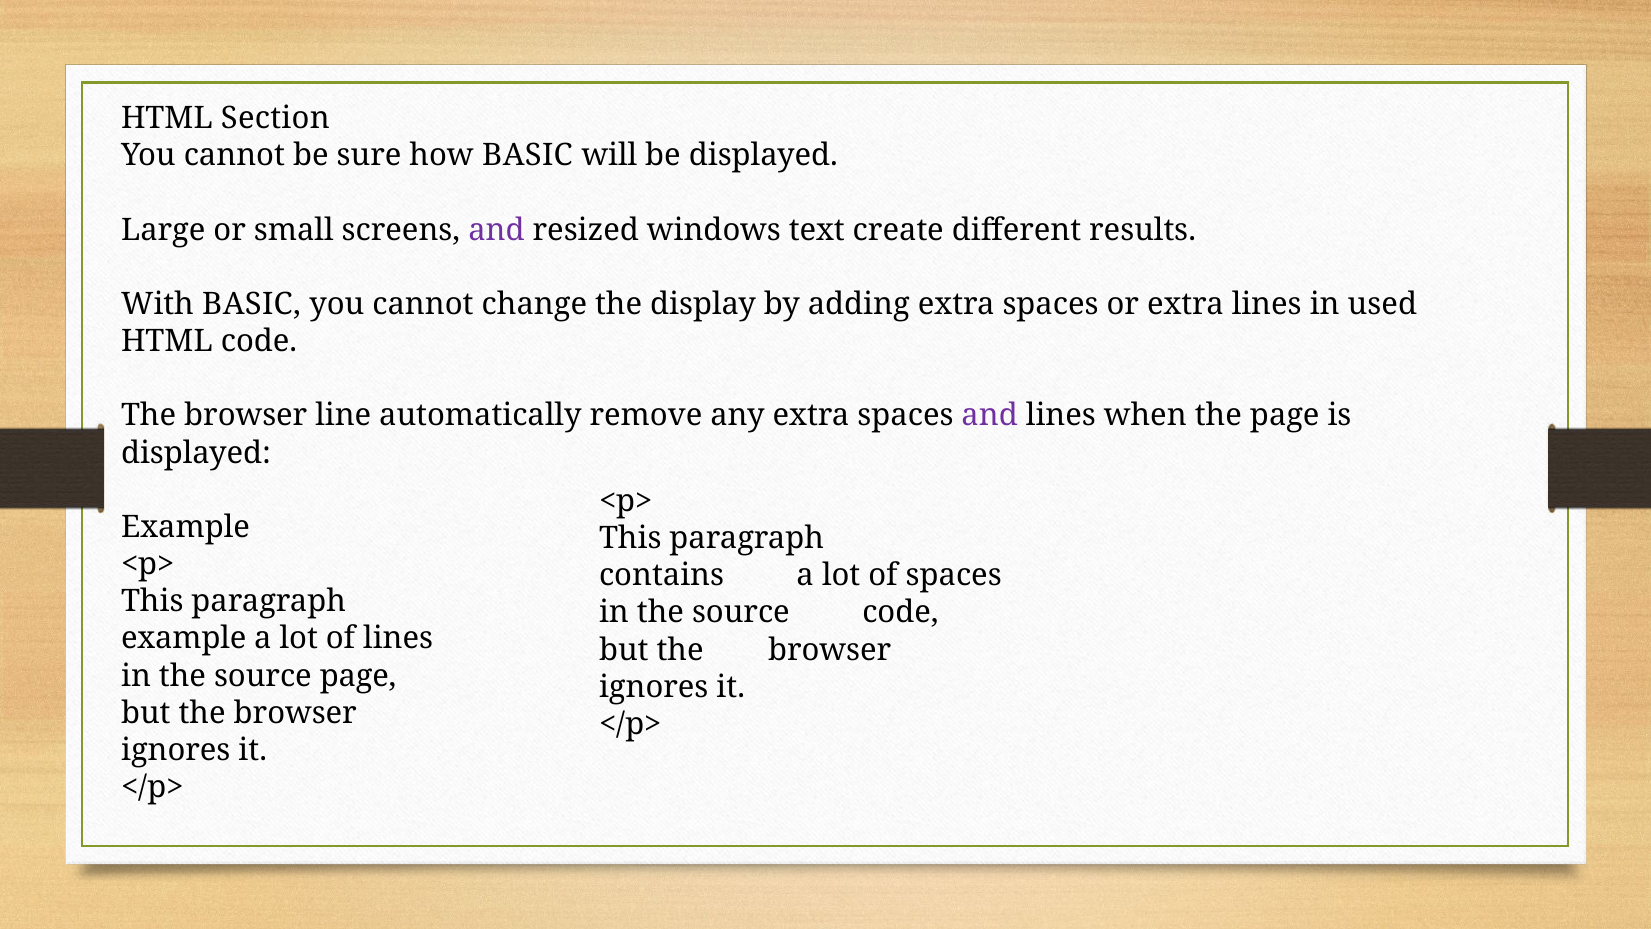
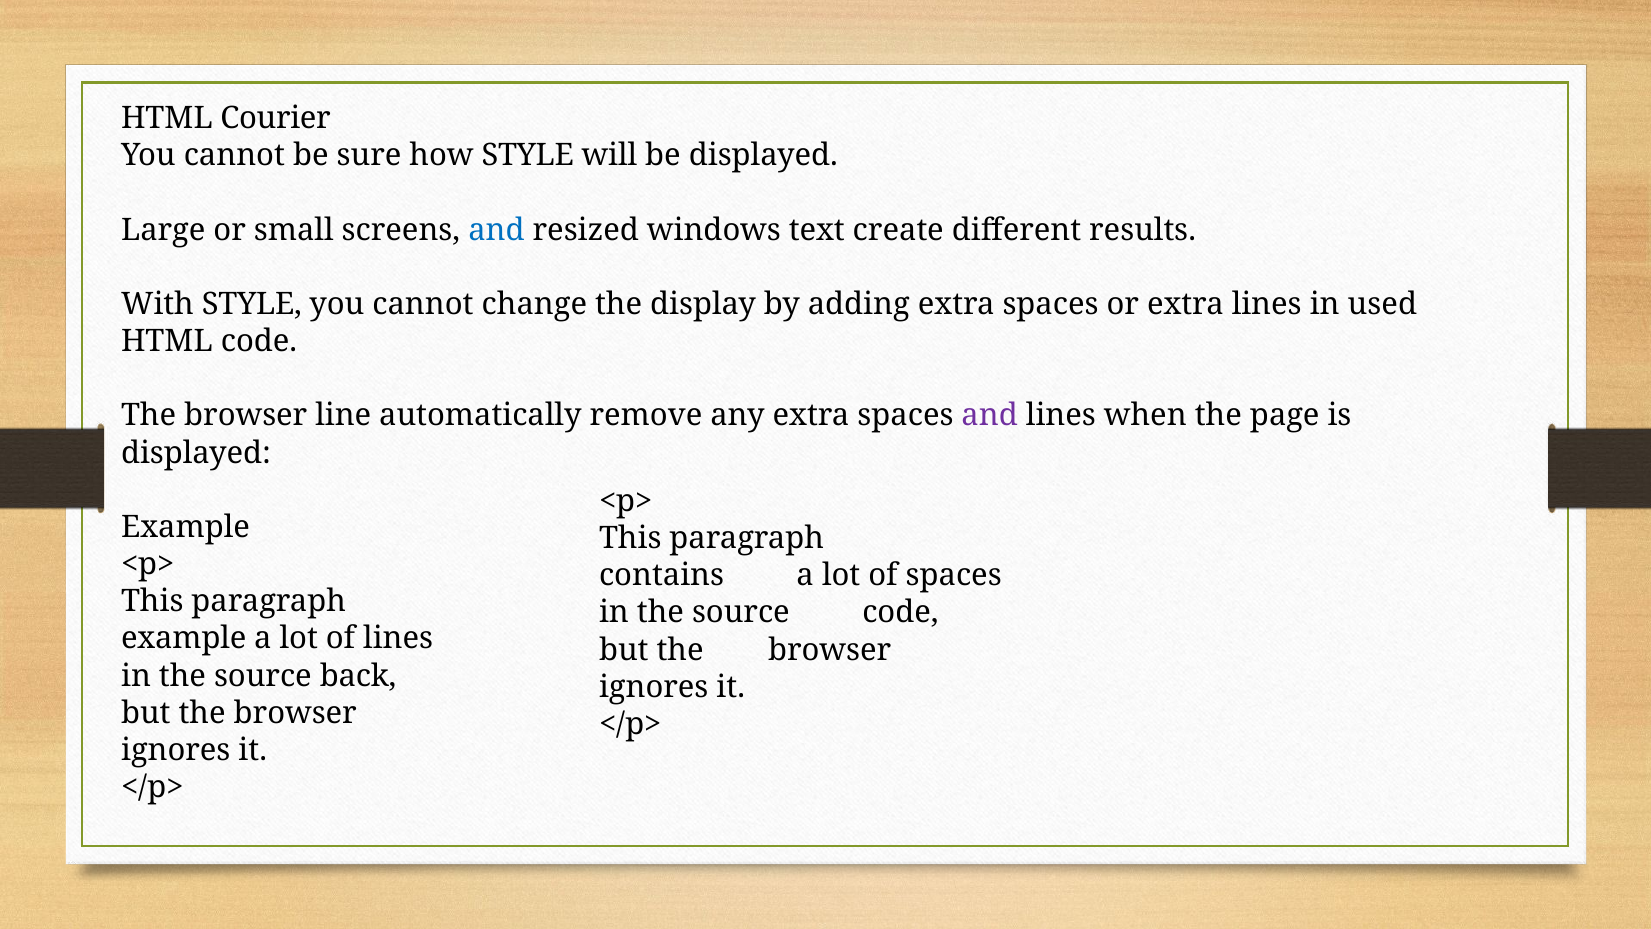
Section: Section -> Courier (276, 118)
how BASIC: BASIC -> STYLE (528, 156)
and colour: purple -> blue (496, 230)
With BASIC: BASIC -> STYLE (252, 304)
source page: page -> back (358, 676)
